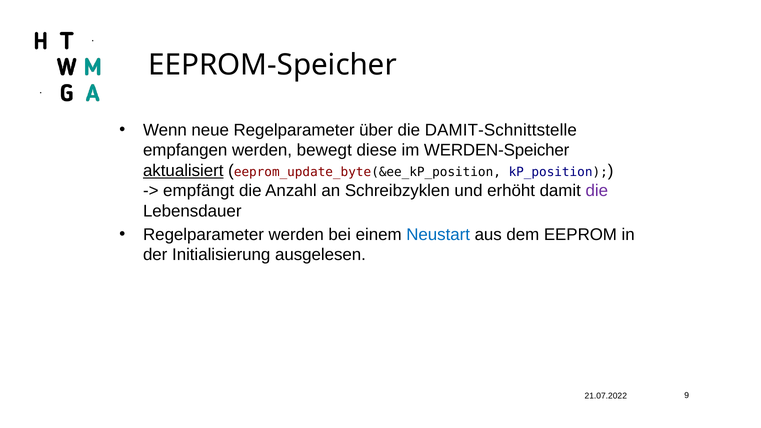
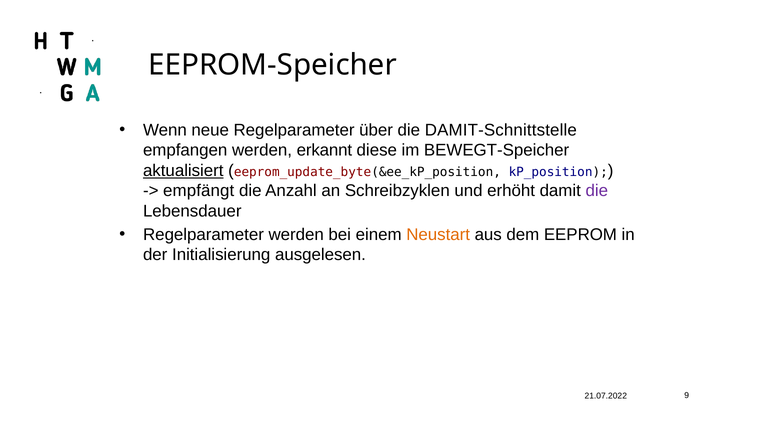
bewegt: bewegt -> erkannt (324, 150)
WERDEN-Speicher: WERDEN-Speicher -> BEWEGT-Speicher (497, 150)
Neustart colour: blue -> orange (438, 235)
